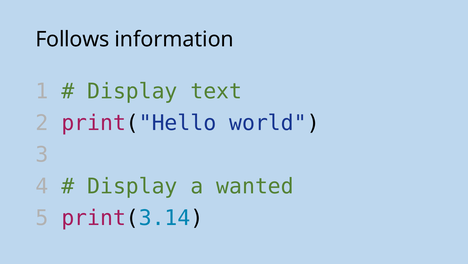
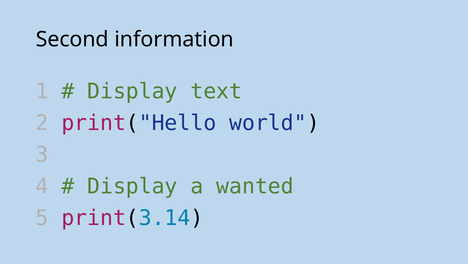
Follows: Follows -> Second (72, 39)
